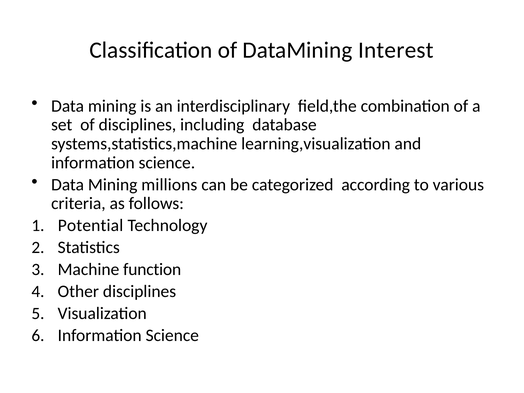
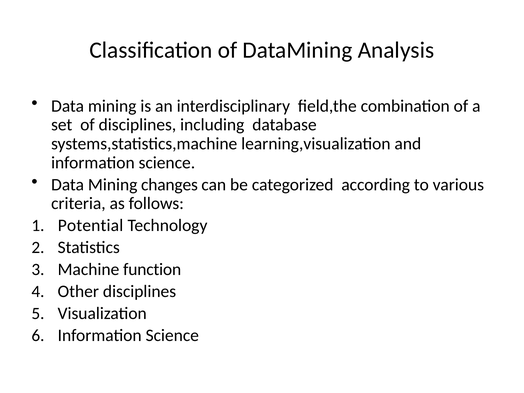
Interest: Interest -> Analysis (396, 50)
millions: millions -> changes (169, 185)
